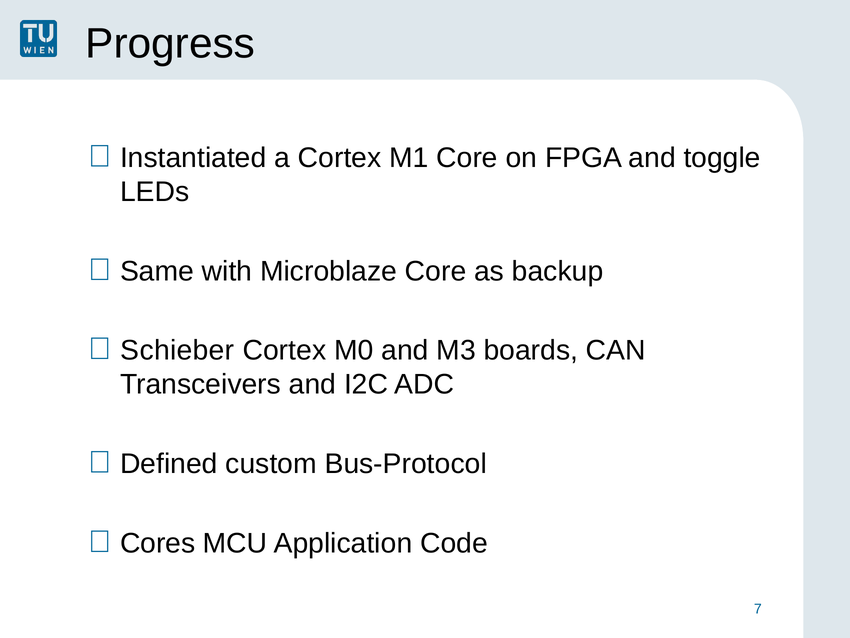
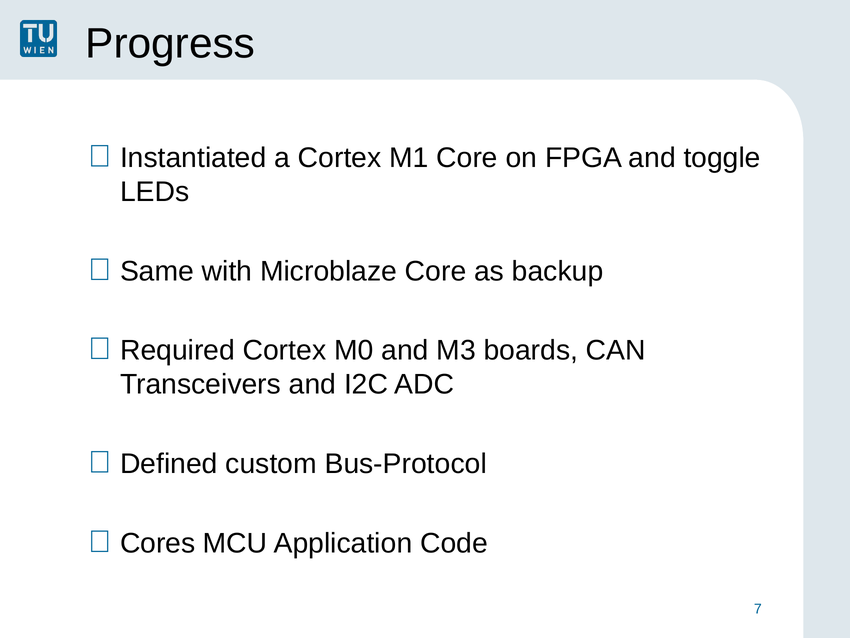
Schieber: Schieber -> Required (178, 350)
